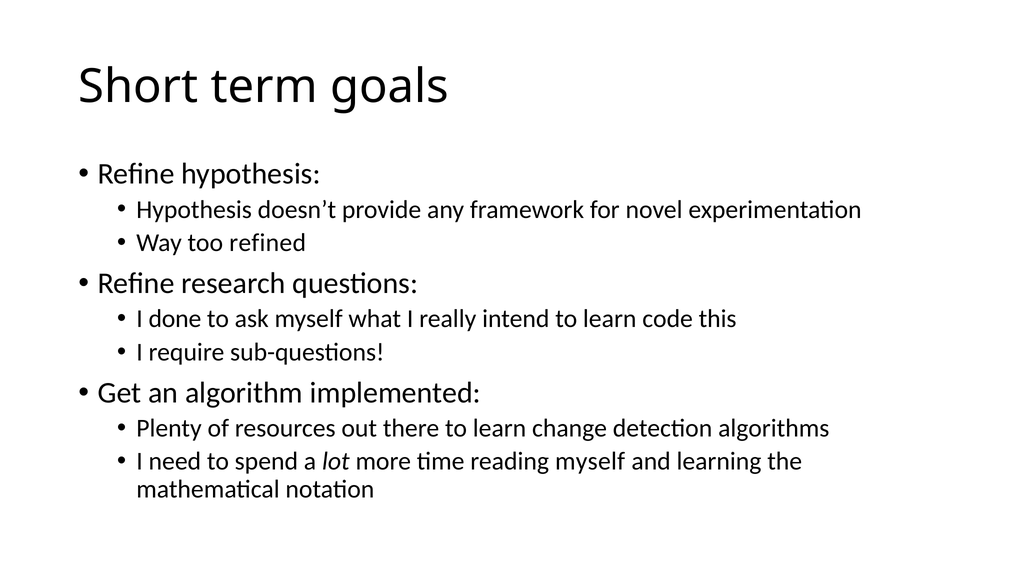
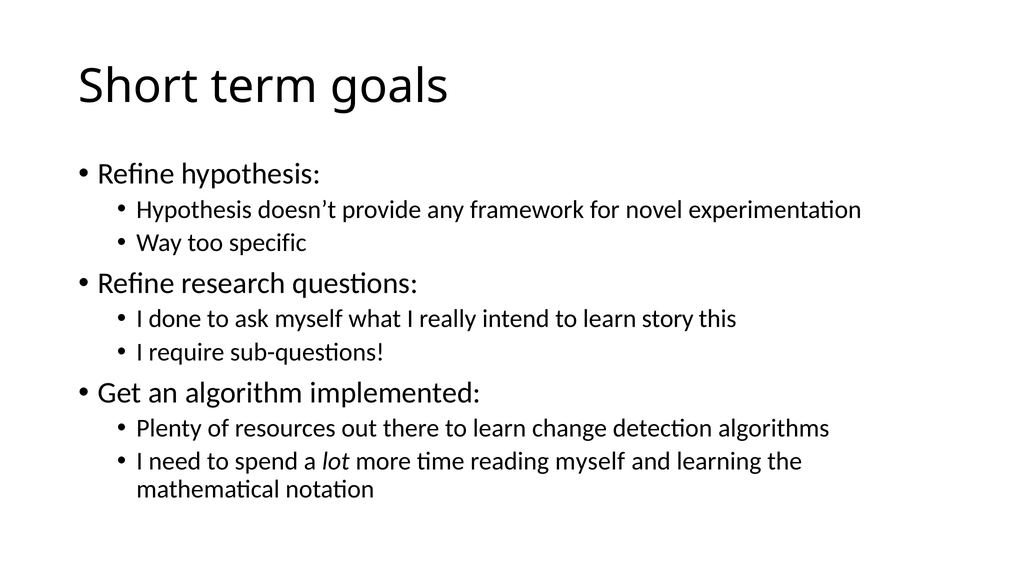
refined: refined -> specific (268, 243)
code: code -> story (668, 319)
